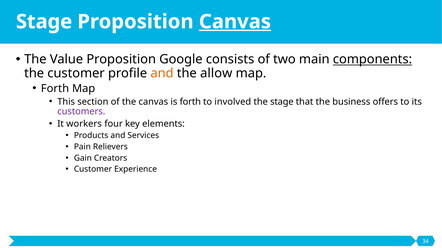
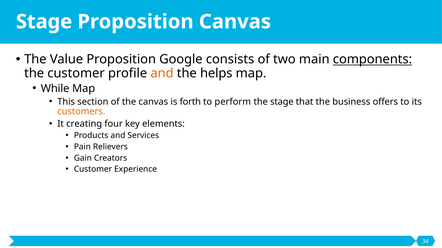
Canvas underline: present -> none (235, 22)
allow: allow -> helps (216, 73)
Forth: Forth -> While (55, 89)
involved: involved -> perform (233, 102)
customers colour: purple -> orange (81, 112)
workers: workers -> creating (84, 124)
